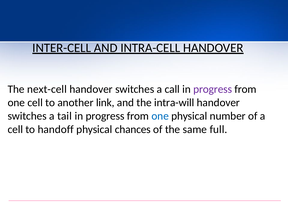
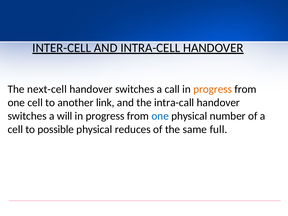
progress colour: purple -> orange (213, 89)
intra-will: intra-will -> intra-call (174, 103)
tail: tail -> will (65, 116)
handoff: handoff -> possible (56, 129)
chances: chances -> reduces (133, 129)
